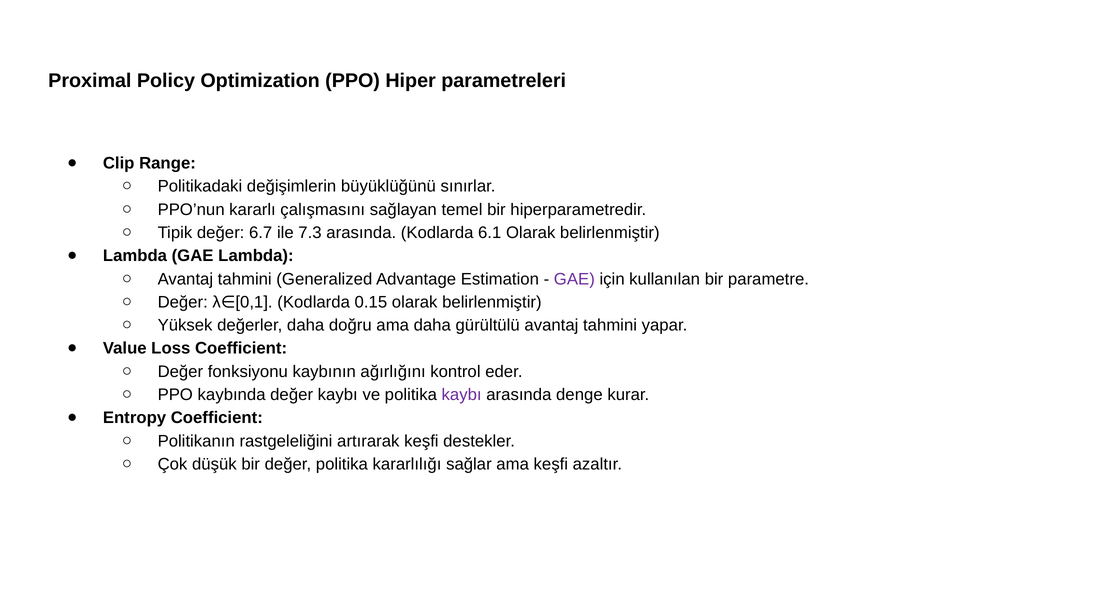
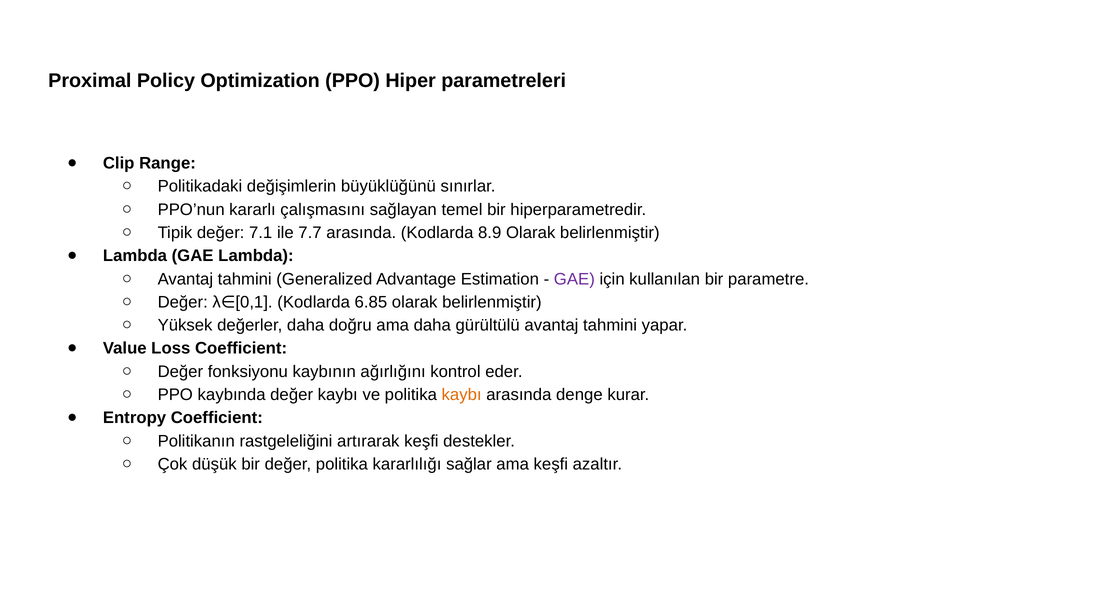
6.7: 6.7 -> 7.1 (261, 232)
7.3: 7.3 -> 7.7 (310, 232)
6.1: 6.1 -> 8.9 (490, 232)
0.15: 0.15 -> 6.85 (371, 302)
kaybı colour: purple -> orange (462, 394)
